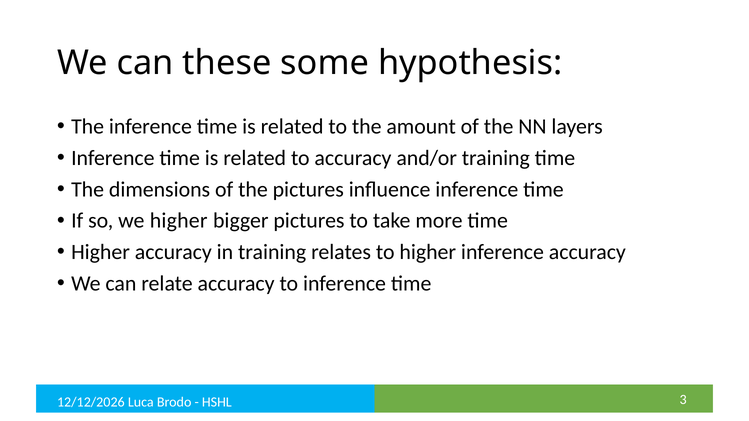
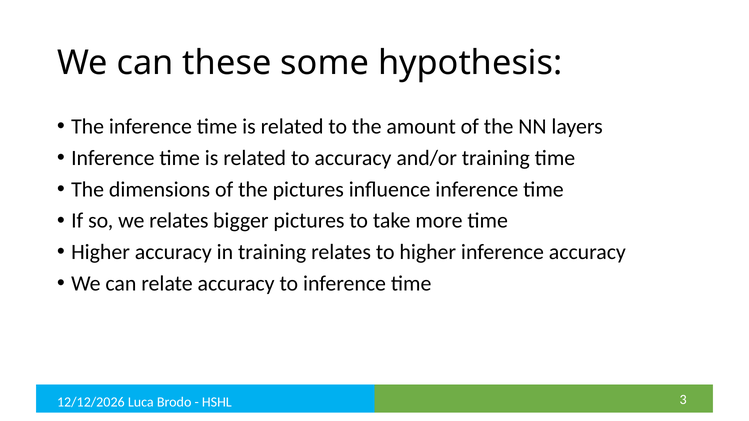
we higher: higher -> relates (179, 221)
